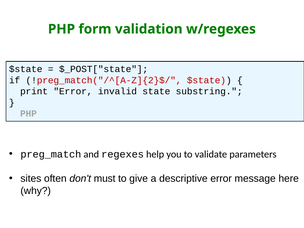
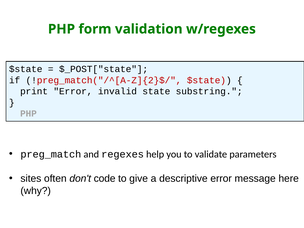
must: must -> code (105, 179)
